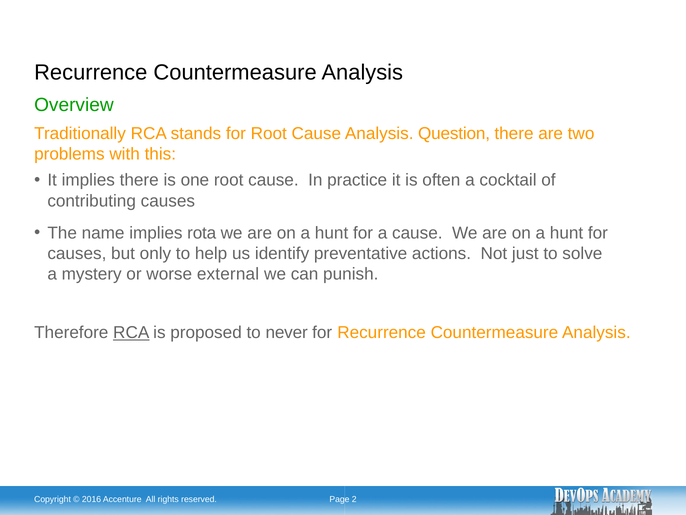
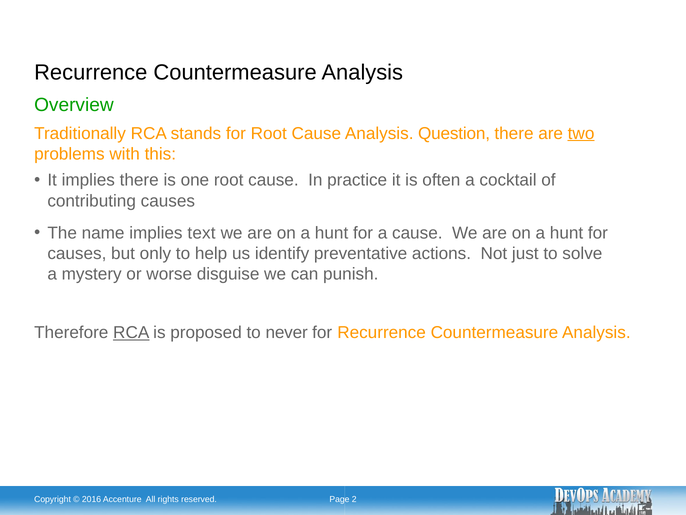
two underline: none -> present (581, 133)
rota: rota -> text (202, 233)
external: external -> disguise (228, 274)
